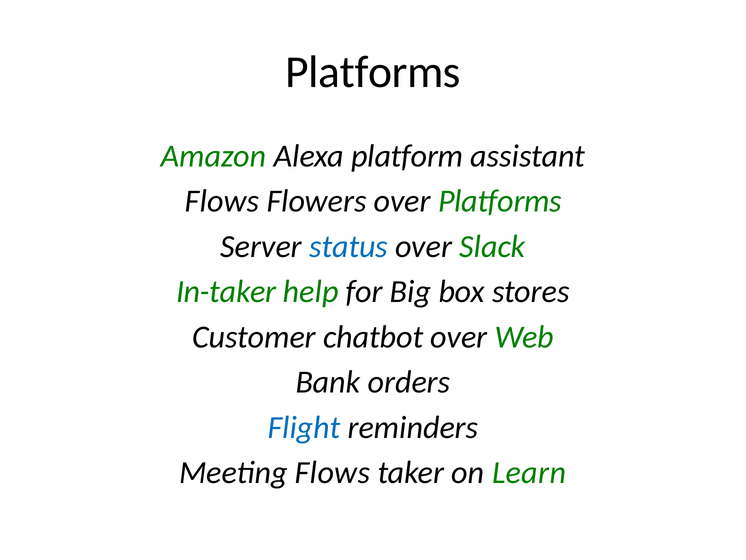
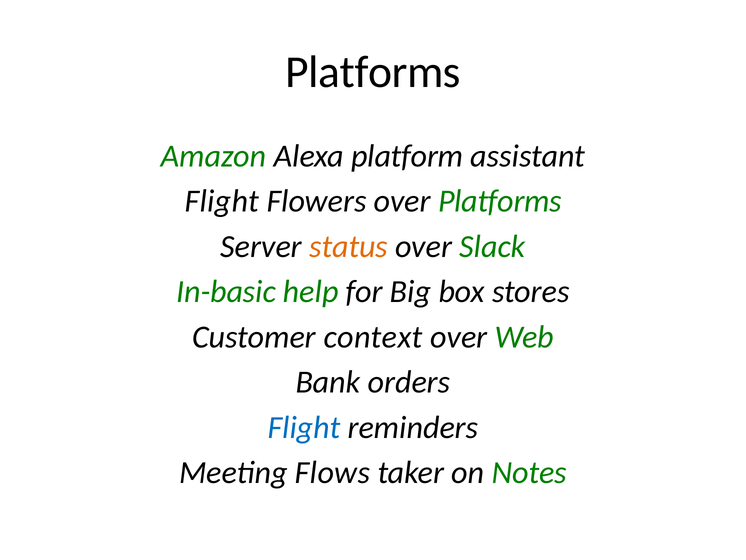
Flows: Flows -> Flight (222, 201)
status colour: blue -> orange (349, 246)
In-taker: In-taker -> In-basic (226, 291)
chatbot: chatbot -> context (373, 337)
Learn: Learn -> Notes (529, 472)
